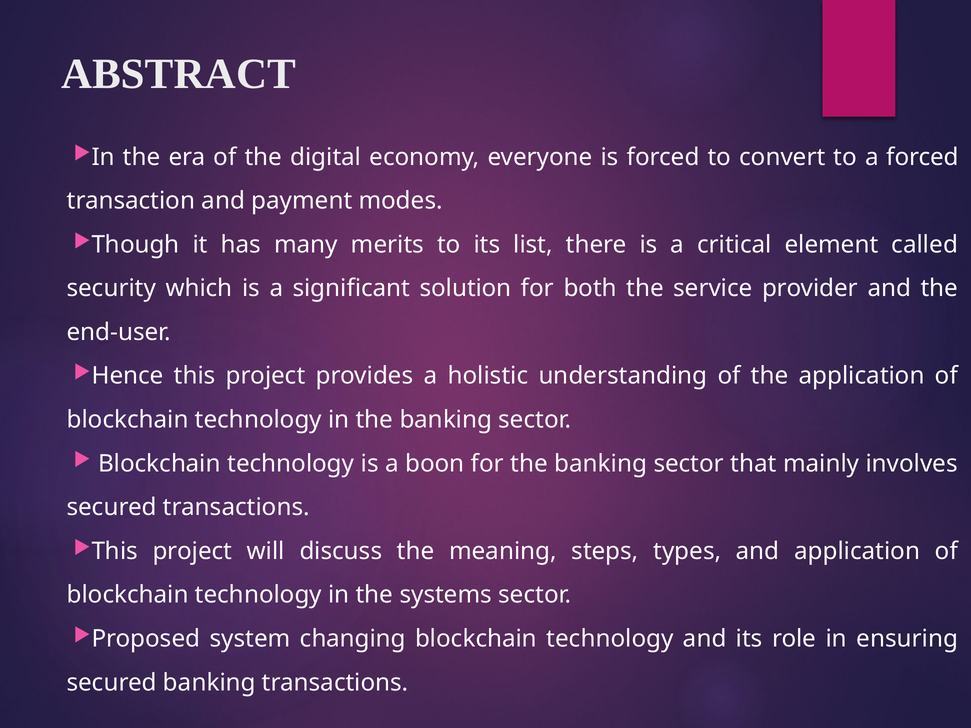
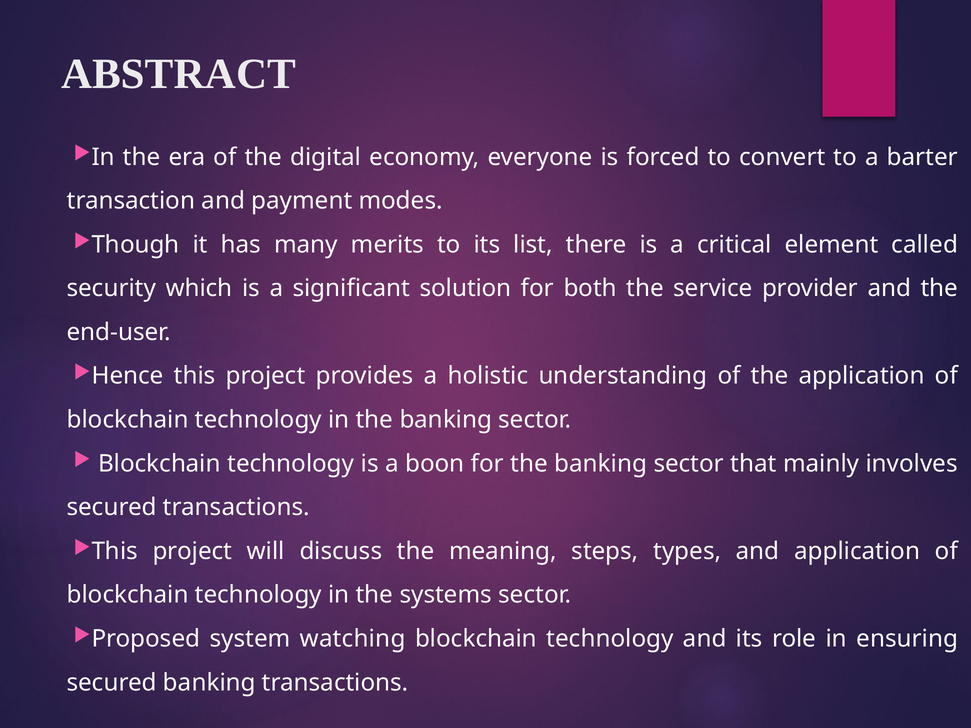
a forced: forced -> barter (922, 157)
changing: changing -> watching (353, 639)
